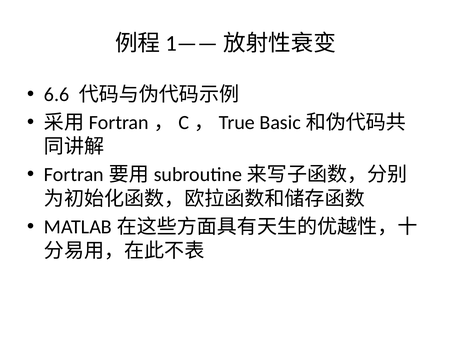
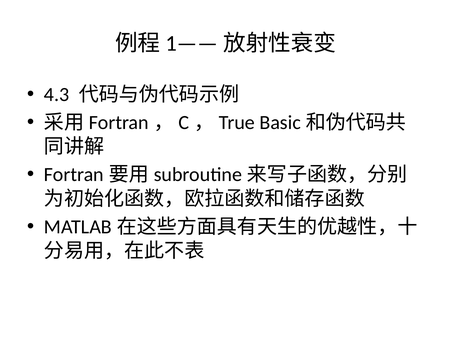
6.6: 6.6 -> 4.3 (57, 95)
